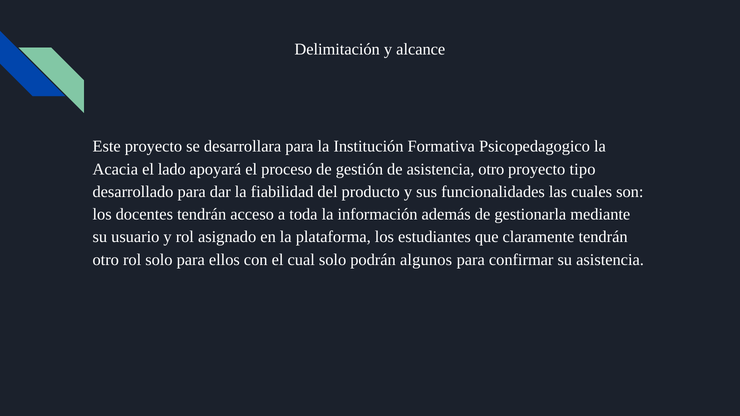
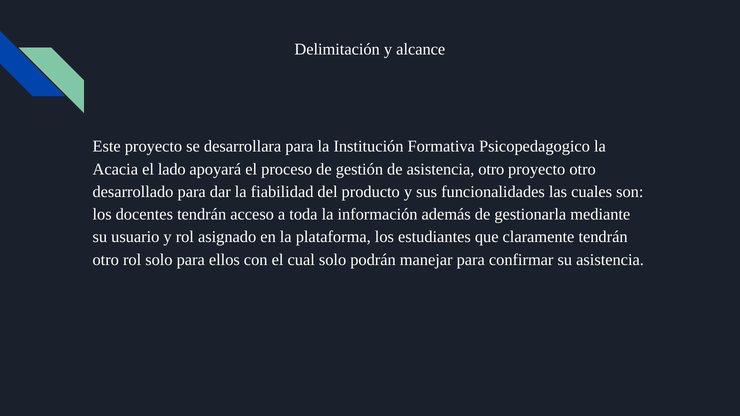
proyecto tipo: tipo -> otro (583, 169)
algunos: algunos -> manejar (426, 260)
